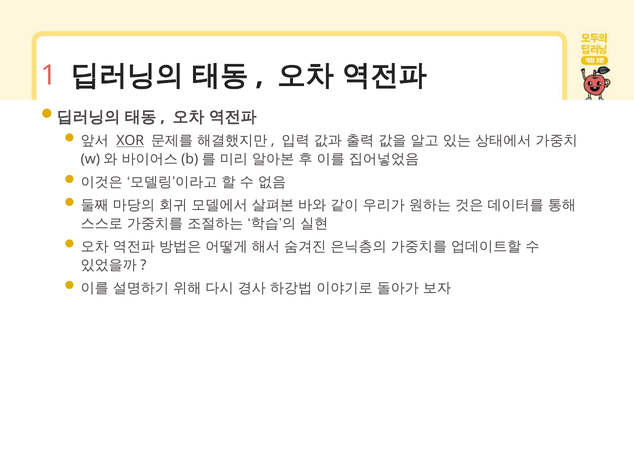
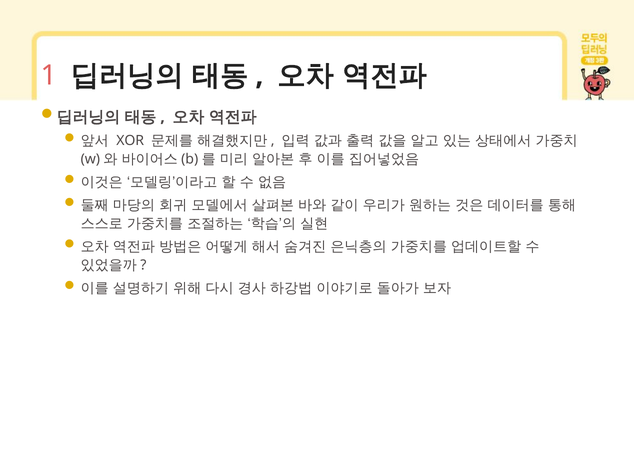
XOR underline: present -> none (130, 141)
